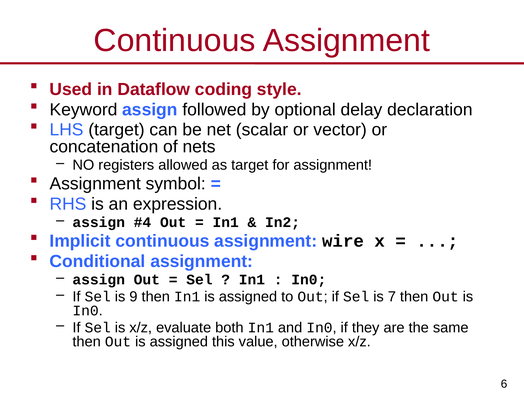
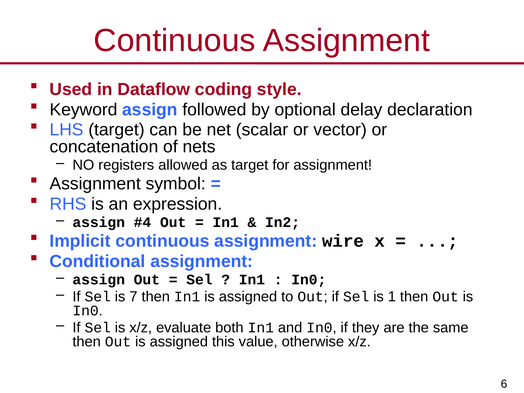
9: 9 -> 7 (133, 297)
7: 7 -> 1 (392, 297)
